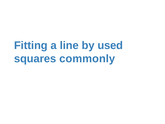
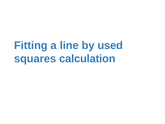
commonly: commonly -> calculation (87, 59)
